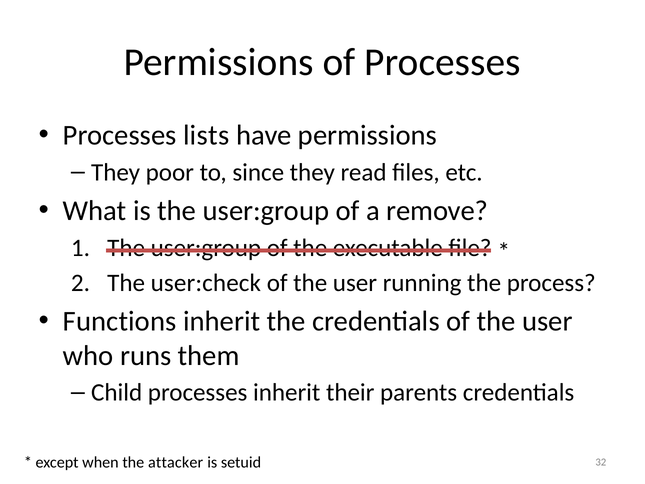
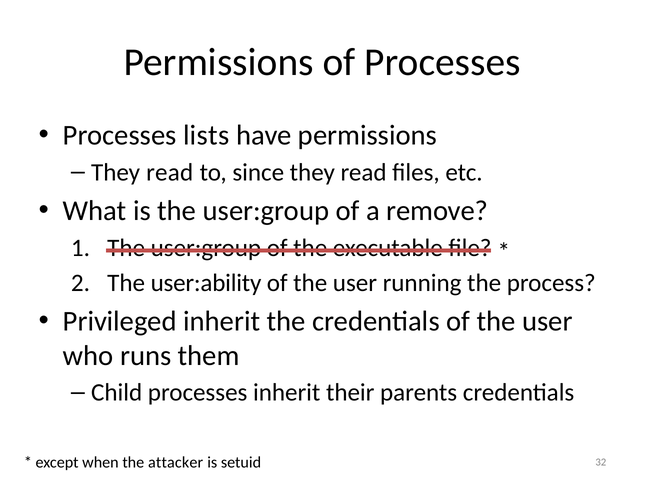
poor: poor -> read (170, 172)
user:check: user:check -> user:ability (206, 283)
Functions: Functions -> Privileged (120, 321)
